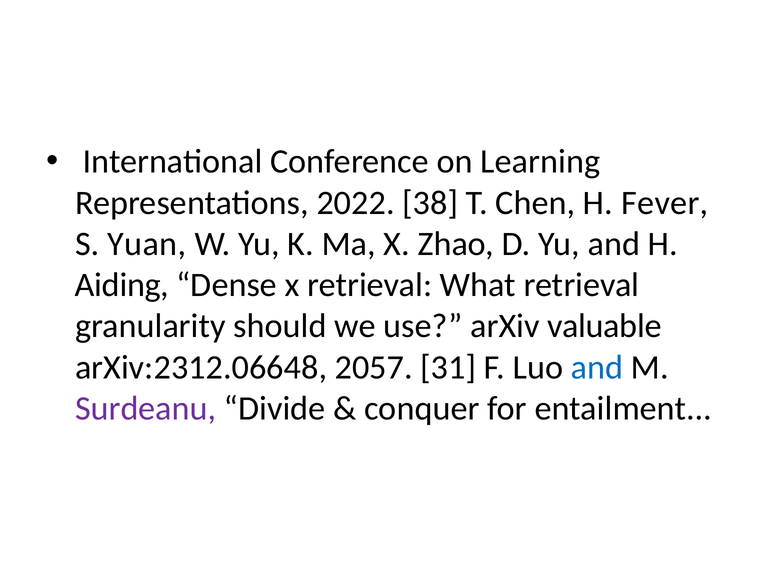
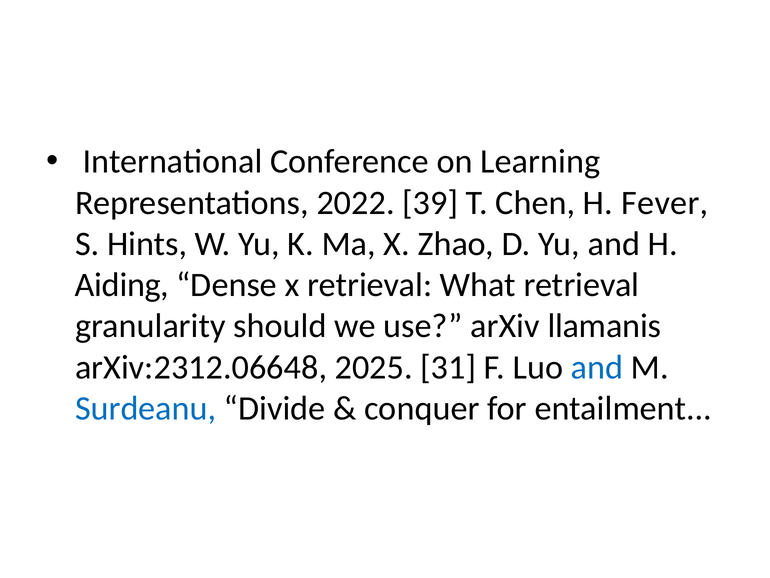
38: 38 -> 39 (430, 203)
Yuan: Yuan -> Hints (147, 244)
valuable: valuable -> llamanis (604, 326)
2057: 2057 -> 2025 (374, 367)
Surdeanu colour: purple -> blue (146, 408)
